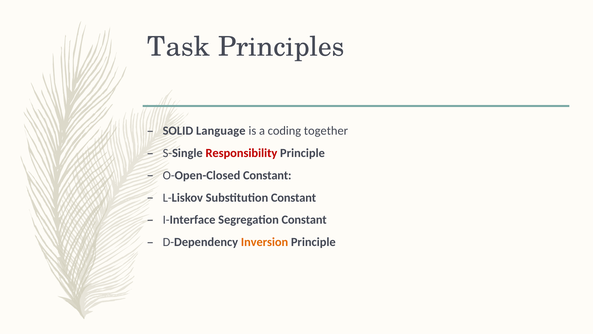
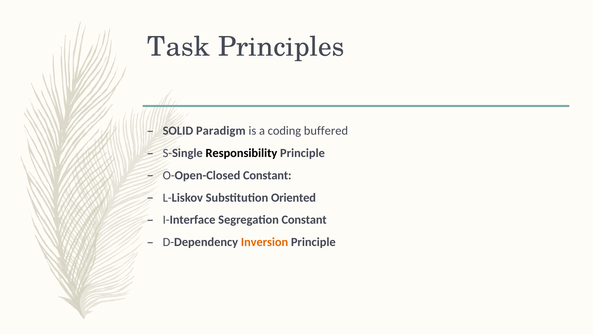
Language: Language -> Paradigm (221, 131)
together: together -> buffered (326, 131)
Responsibility colour: red -> black (241, 153)
Substitution Constant: Constant -> Oriented (293, 197)
